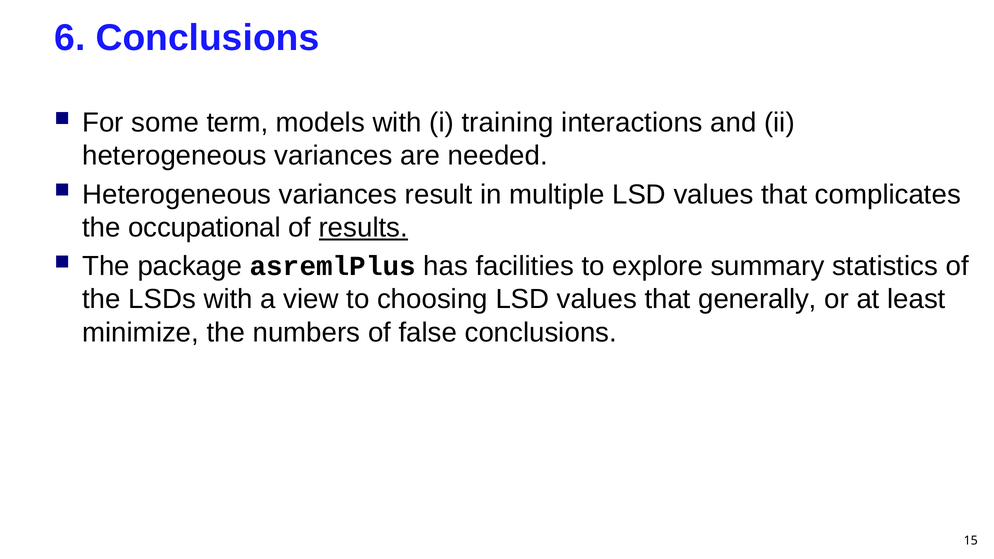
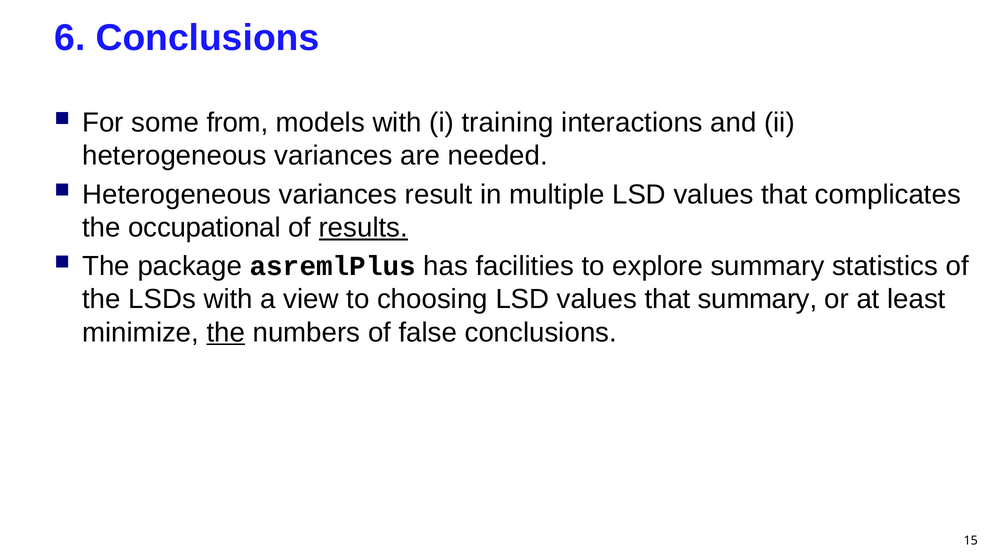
term: term -> from (237, 123)
that generally: generally -> summary (758, 299)
the underline: none -> present (226, 333)
